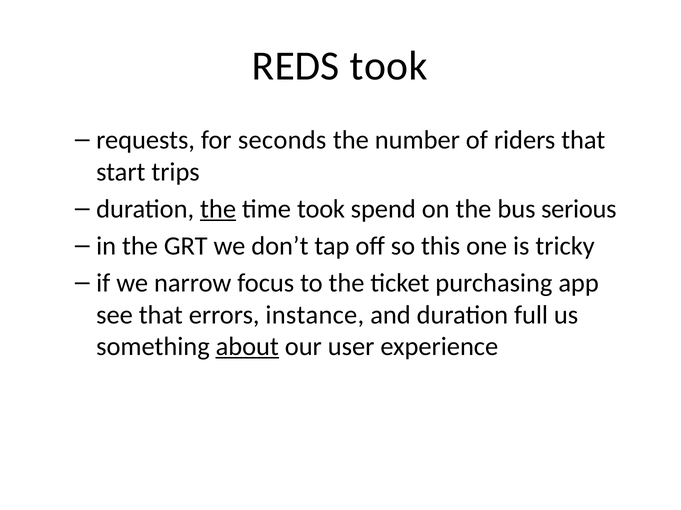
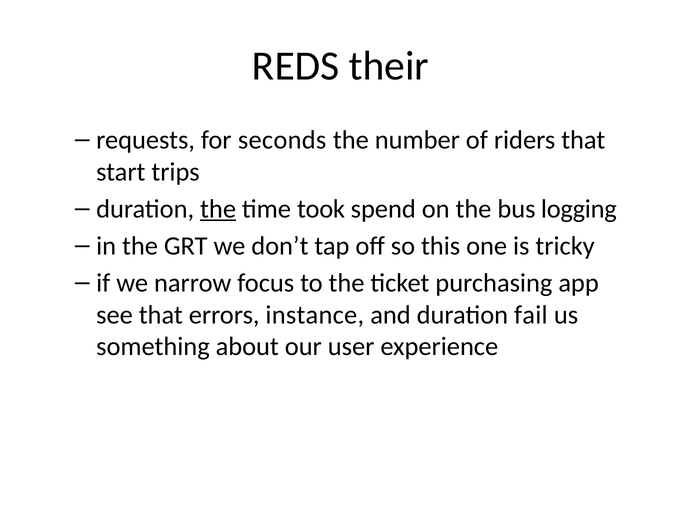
REDS took: took -> their (389, 66)
serious: serious -> logging (579, 209)
full: full -> fail (531, 315)
about underline: present -> none (247, 347)
